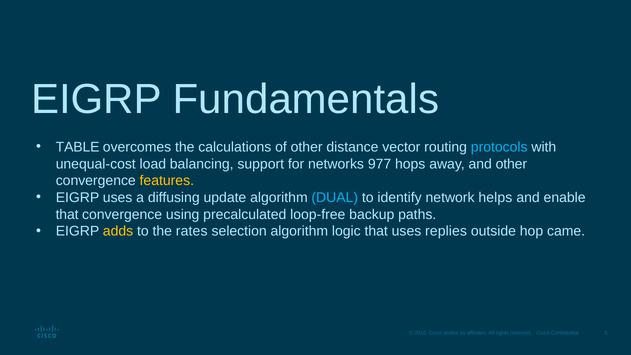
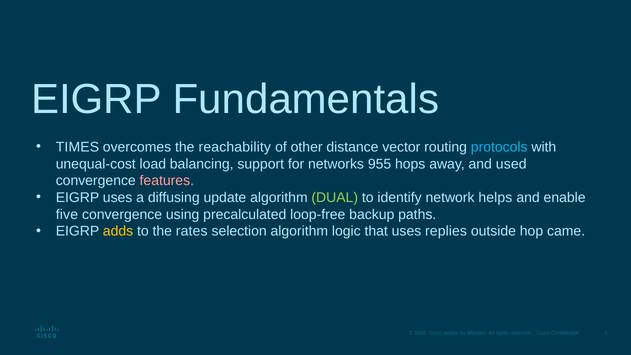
TABLE: TABLE -> TIMES (77, 147)
calculations: calculations -> reachability (235, 147)
977: 977 -> 955 (380, 164)
and other: other -> used (511, 164)
features colour: yellow -> pink (167, 181)
DUAL colour: light blue -> light green (335, 198)
that: that -> five (67, 214)
